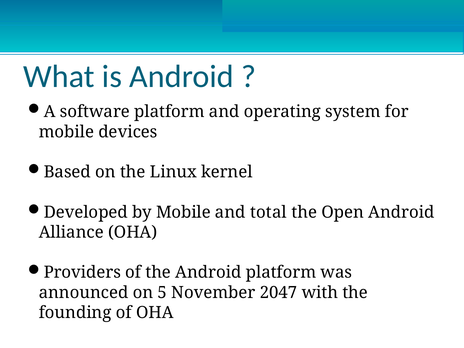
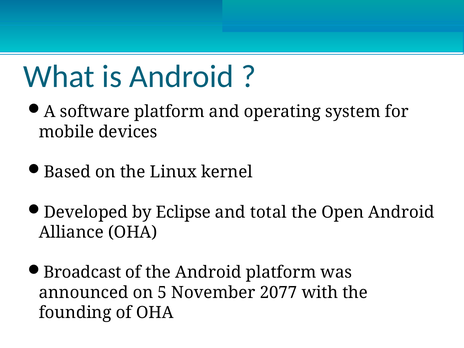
by Mobile: Mobile -> Eclipse (183, 212)
Providers: Providers -> Broadcast (82, 272)
2047: 2047 -> 2077 (279, 293)
